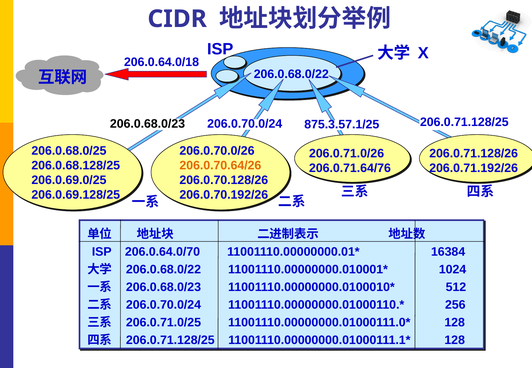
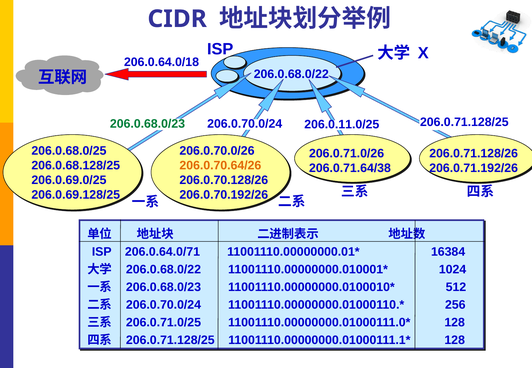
206.0.68.0/23 colour: black -> green (147, 124)
875.3.57.1/25: 875.3.57.1/25 -> 206.0.11.0/25 (342, 125)
206.0.71.64/76: 206.0.71.64/76 -> 206.0.71.64/38 (350, 168)
206.0.64.0/70: 206.0.64.0/70 -> 206.0.64.0/71 (162, 252)
